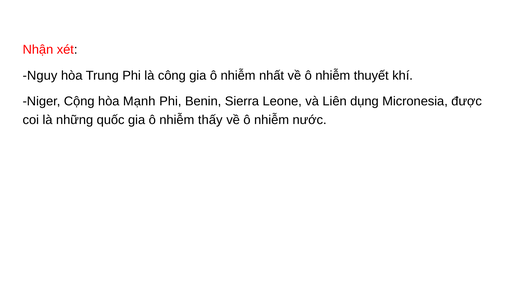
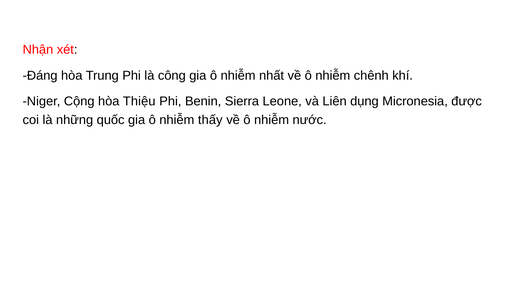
Nguy: Nguy -> Đáng (40, 76)
thuyết: thuyết -> chênh (371, 76)
Mạnh: Mạnh -> Thiệu (139, 101)
